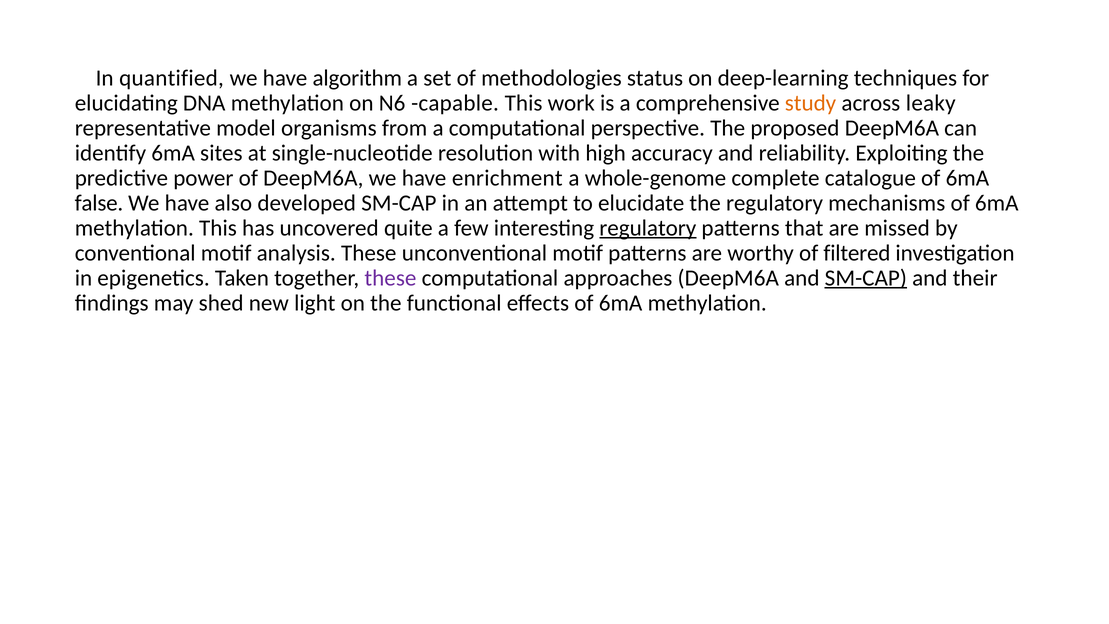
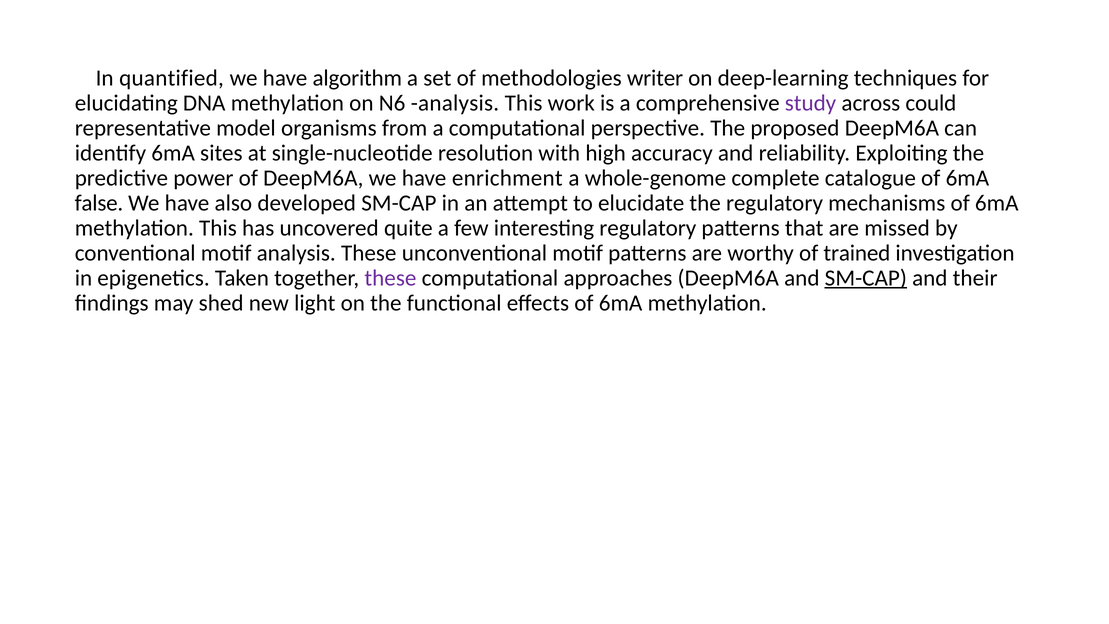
status: status -> writer (655, 78)
N6 capable: capable -> analysis (455, 103)
study colour: orange -> purple (810, 103)
leaky: leaky -> could (931, 103)
regulatory underline: present -> none (648, 228)
filtered: filtered -> trained (857, 253)
